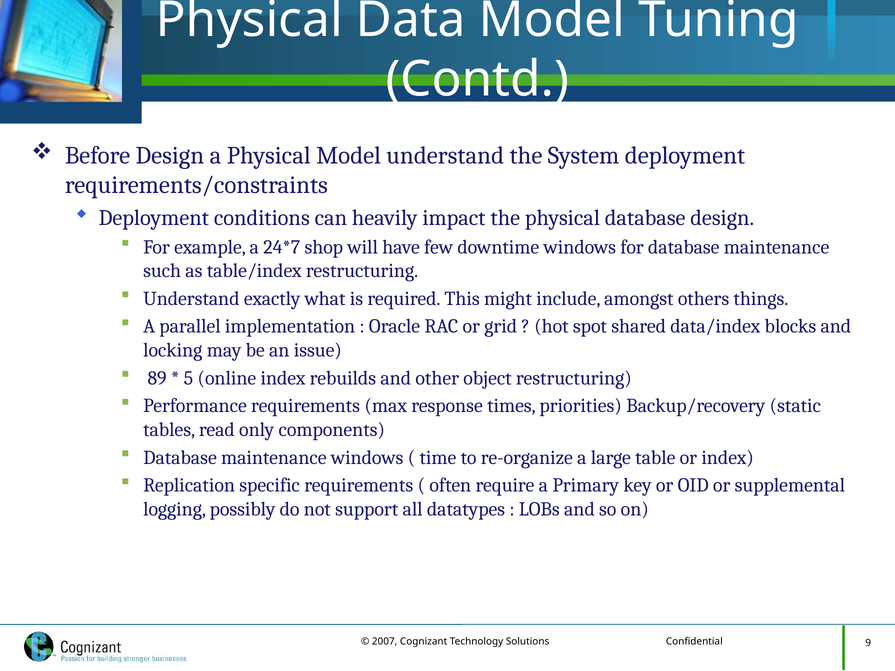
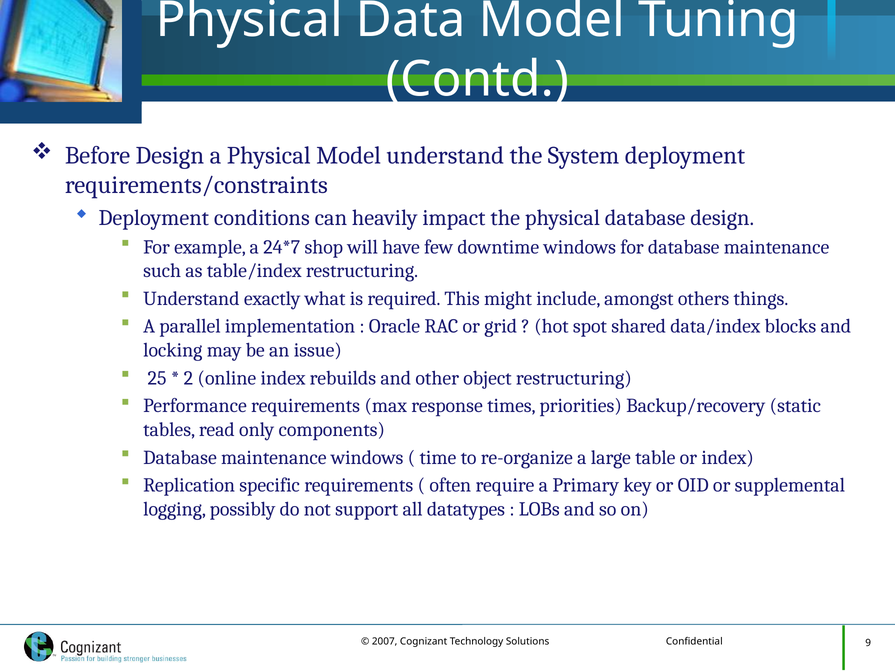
89: 89 -> 25 (157, 378)
5: 5 -> 2 (188, 378)
